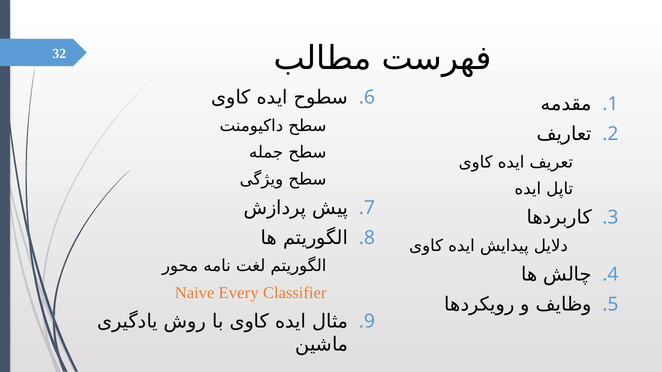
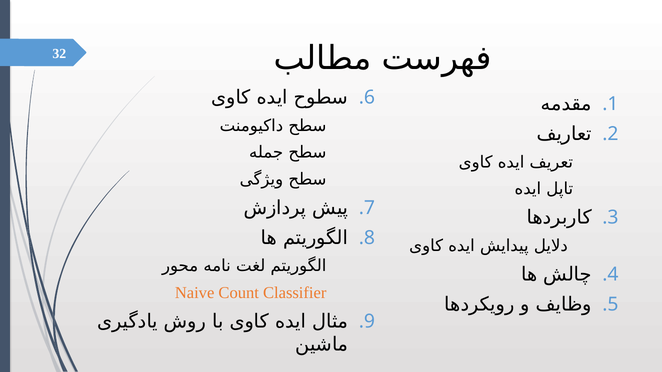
Every: Every -> Count (239, 293)
